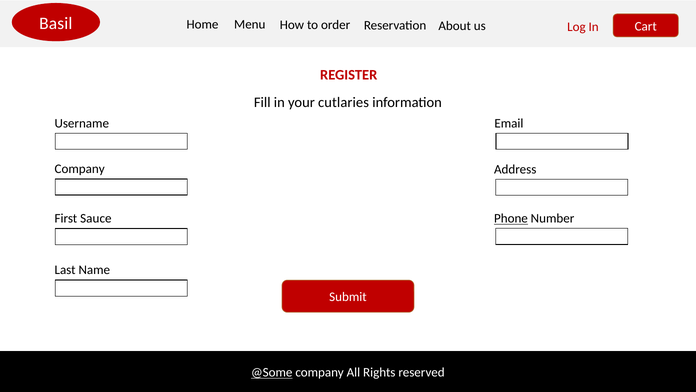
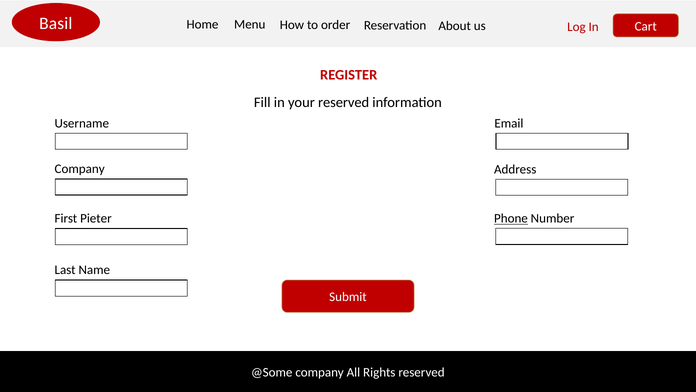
your cutlaries: cutlaries -> reserved (344, 102)
Sauce: Sauce -> Pieter (96, 218)
@Some underline: present -> none (272, 372)
